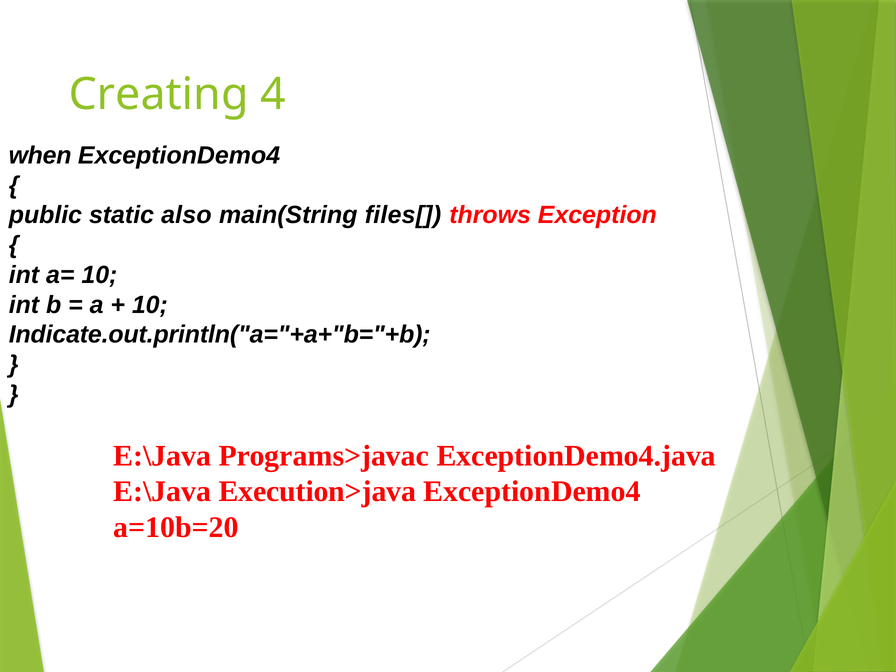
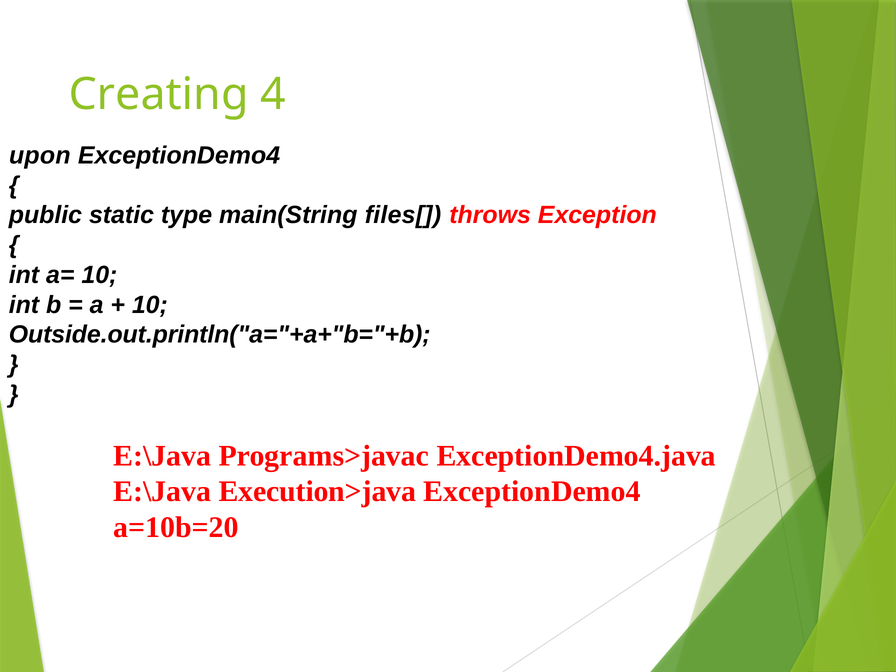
when: when -> upon (40, 155)
also: also -> type (187, 215)
Indicate.out.println("a="+a+"b="+b: Indicate.out.println("a="+a+"b="+b -> Outside.out.println("a="+a+"b="+b (220, 335)
